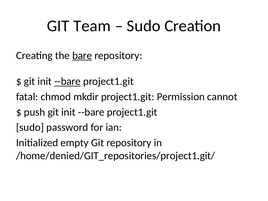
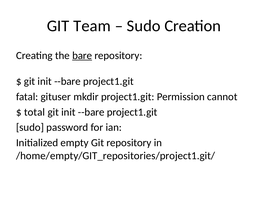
--bare underline: present -> none (67, 81)
chmod: chmod -> gituser (56, 97)
push: push -> total (35, 112)
/home/denied/GIT_repositories/project1.git/: /home/denied/GIT_repositories/project1.git/ -> /home/empty/GIT_repositories/project1.git/ (116, 156)
